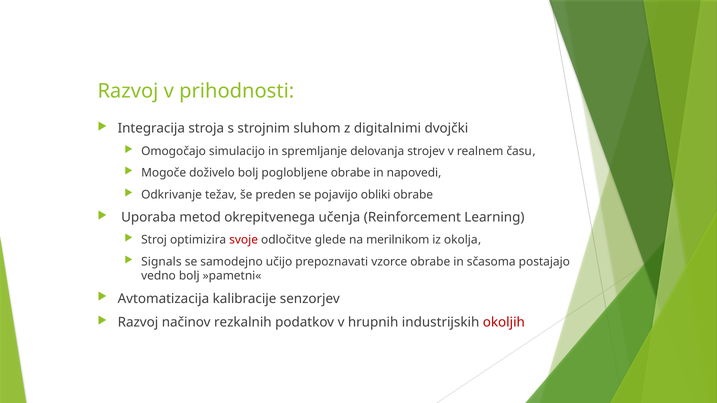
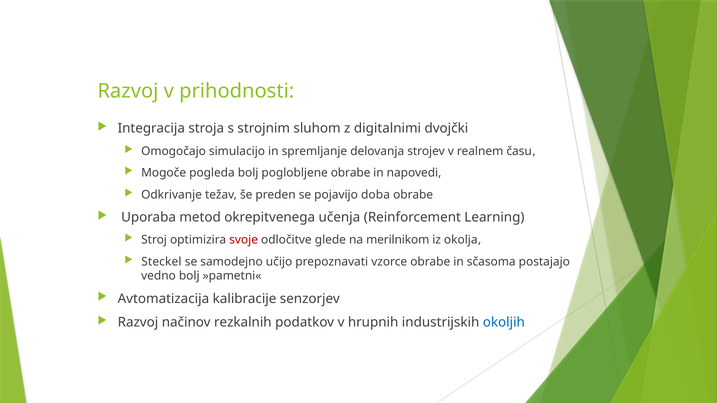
doživelo: doživelo -> pogleda (212, 173)
obliki: obliki -> doba (375, 195)
Signals: Signals -> Steckel (161, 262)
okoljih colour: red -> blue (504, 323)
